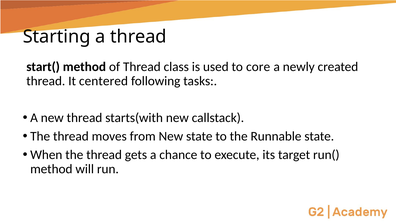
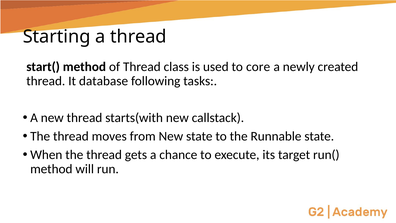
centered: centered -> database (104, 81)
